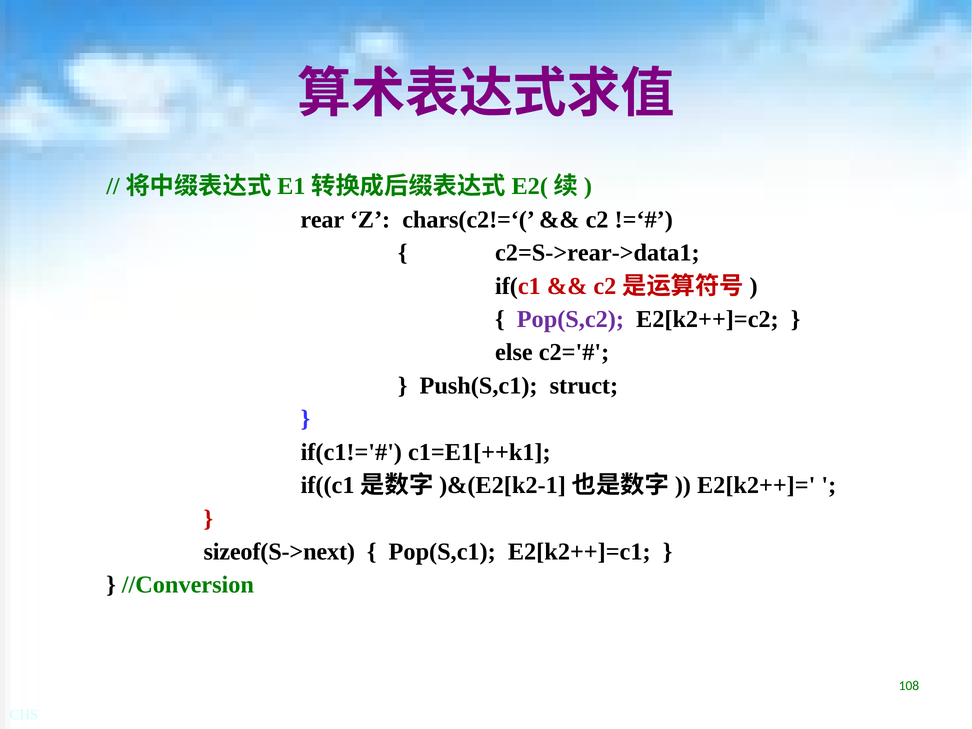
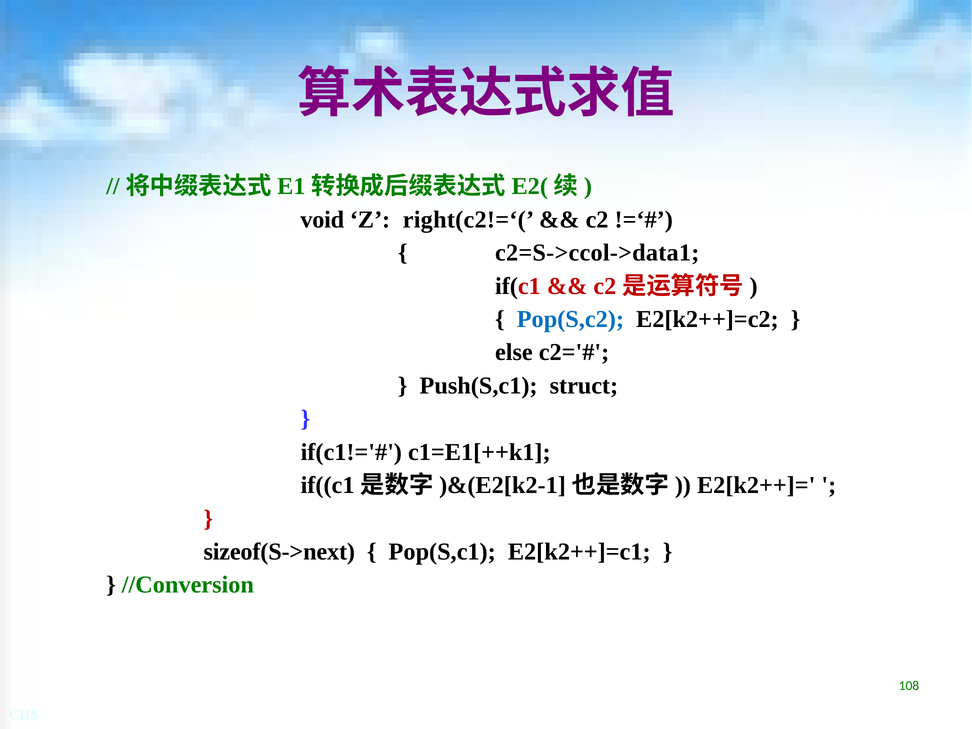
rear: rear -> void (322, 220)
chars(c2!=‘(: chars(c2!=‘( -> right(c2!=‘( (468, 220)
c2=S->rear->data1: c2=S->rear->data1 -> c2=S->ccol->data1 (597, 253)
Pop(S,c2 colour: purple -> blue (570, 319)
